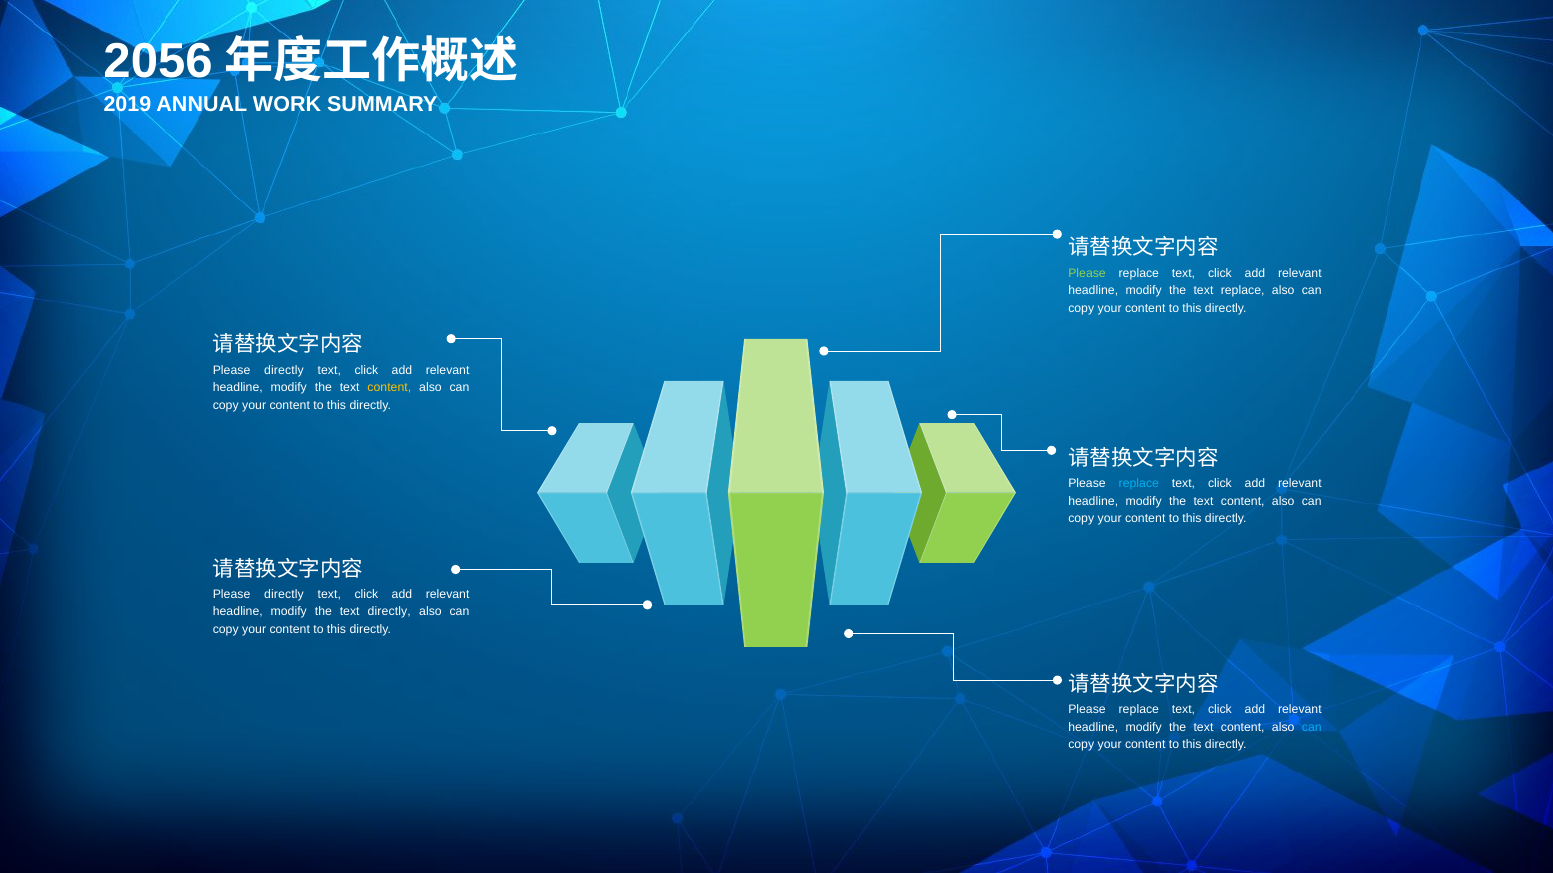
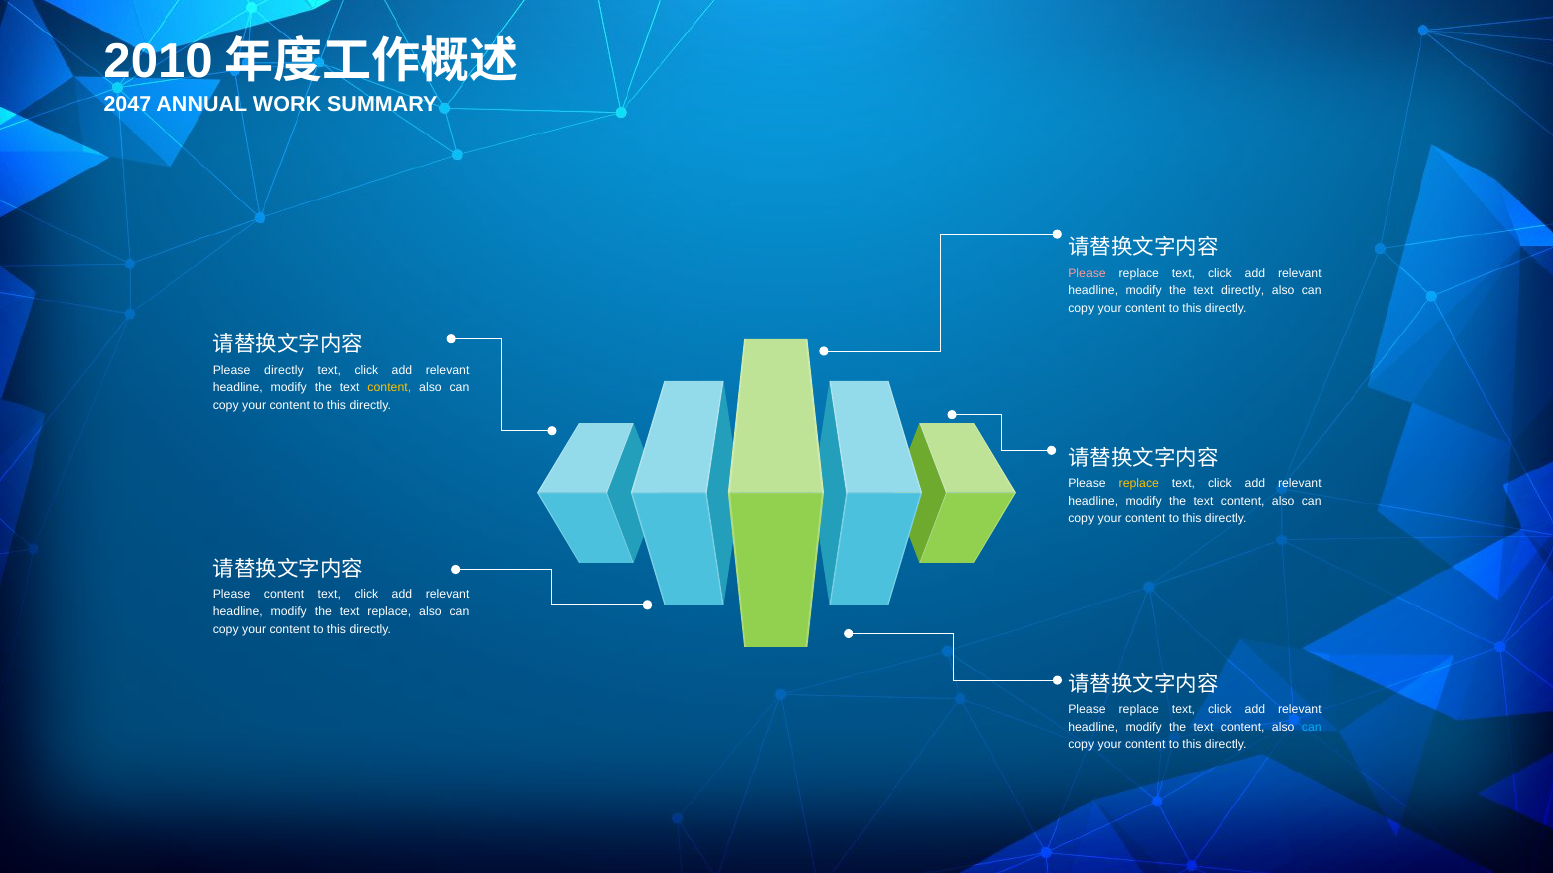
2056: 2056 -> 2010 (158, 61)
2019: 2019 -> 2047 (127, 104)
Please colour: light green -> pink (1087, 273)
text replace: replace -> directly (1243, 291)
replace colour: light blue -> yellow (1139, 484)
directly: directly -> content (284, 594)
text directly: directly -> replace (389, 612)
